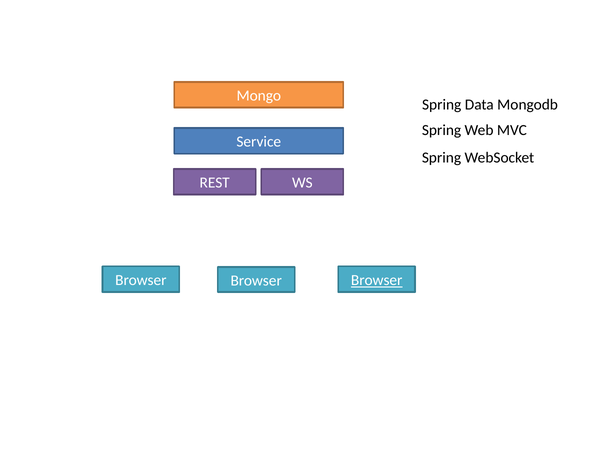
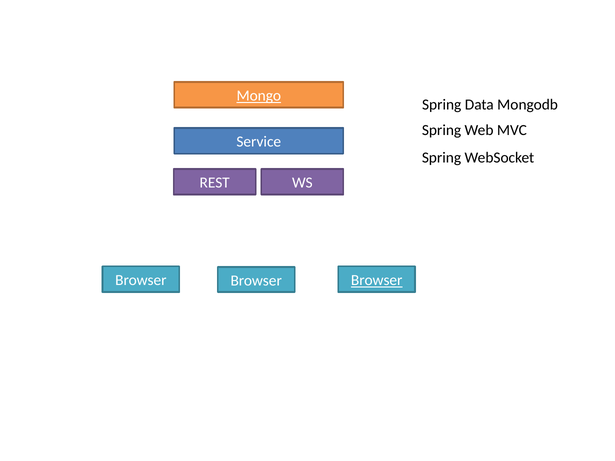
Mongo underline: none -> present (259, 96)
